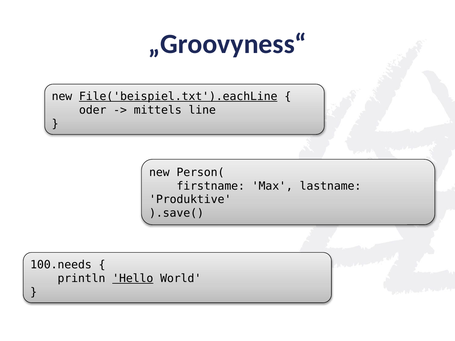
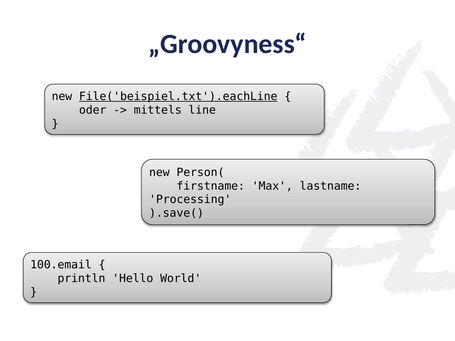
Produktive: Produktive -> Processing (190, 200)
100.needs: 100.needs -> 100.email (61, 265)
Hello underline: present -> none (133, 279)
